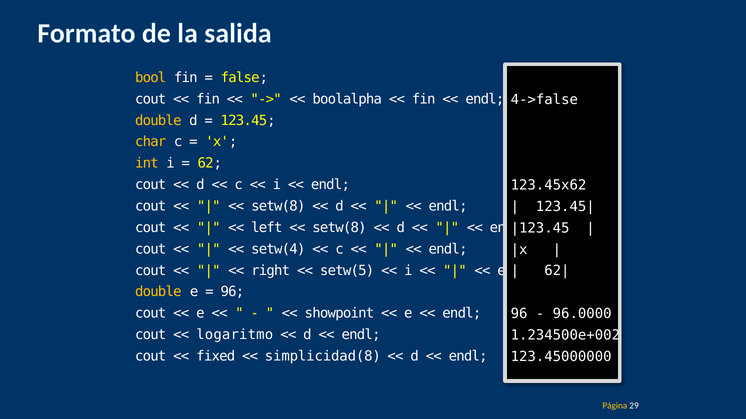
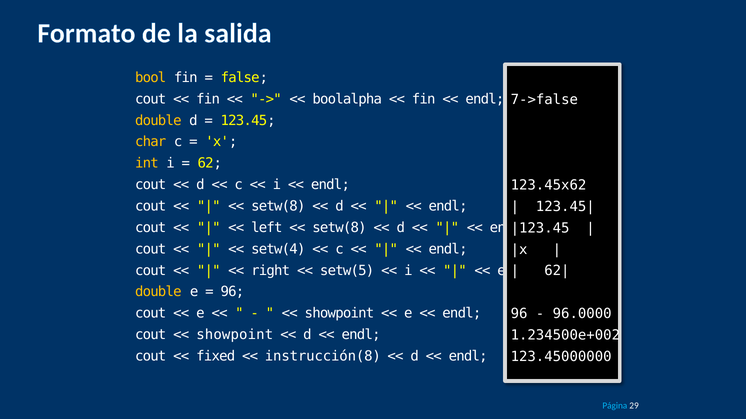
4->false: 4->false -> 7->false (544, 100)
logaritmo: logaritmo -> showpoint (235, 335)
simplicidad(8: simplicidad(8 -> instrucción(8 (323, 357)
Página colour: yellow -> light blue (615, 406)
